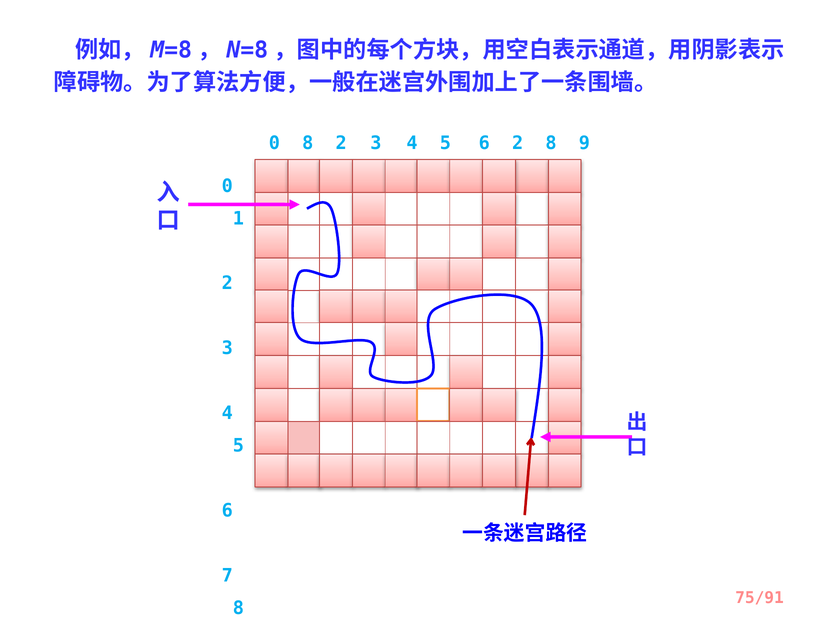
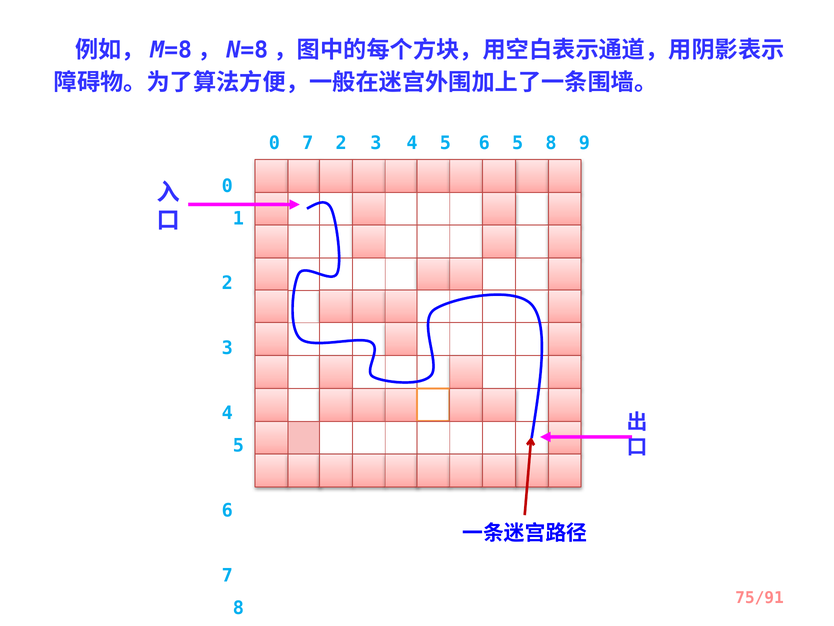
0 8: 8 -> 7 (308, 143)
6 2: 2 -> 5 (518, 143)
